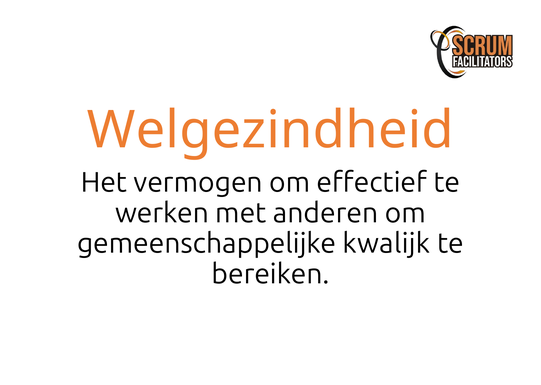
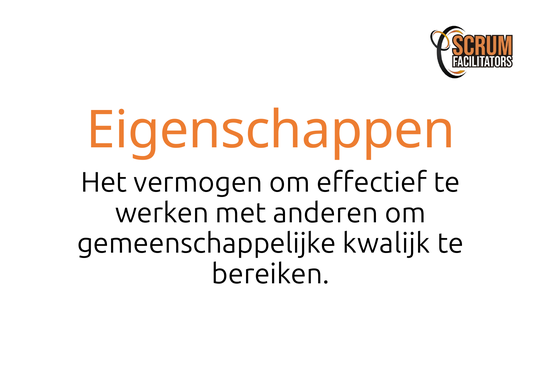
Welgezindheid: Welgezindheid -> Eigenschappen (271, 130)
